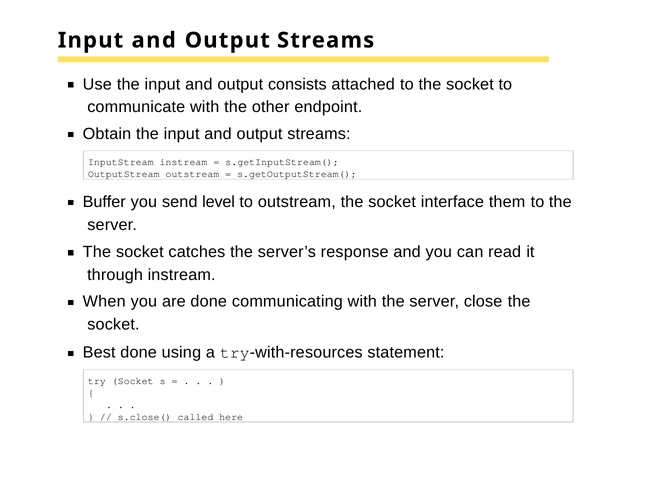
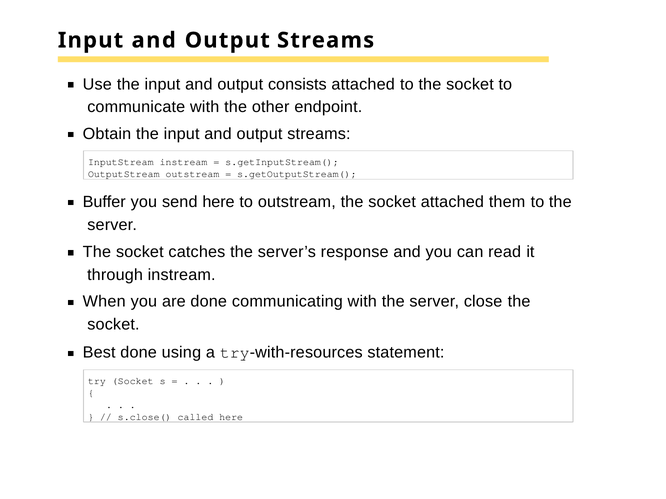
send level: level -> here (219, 202)
socket interface: interface -> attached (452, 202)
